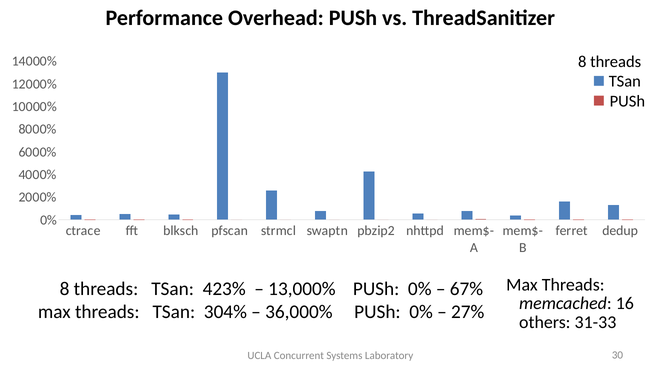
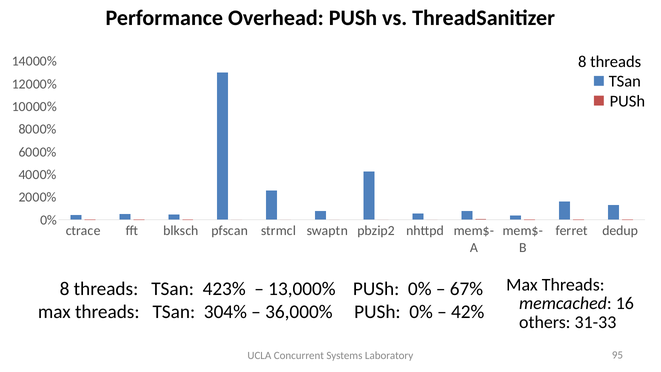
27%: 27% -> 42% (468, 312)
30: 30 -> 95 (617, 355)
